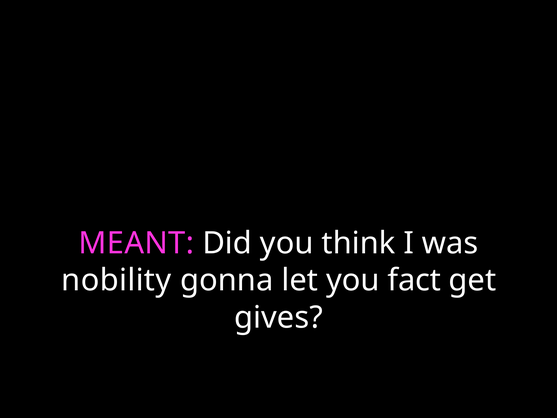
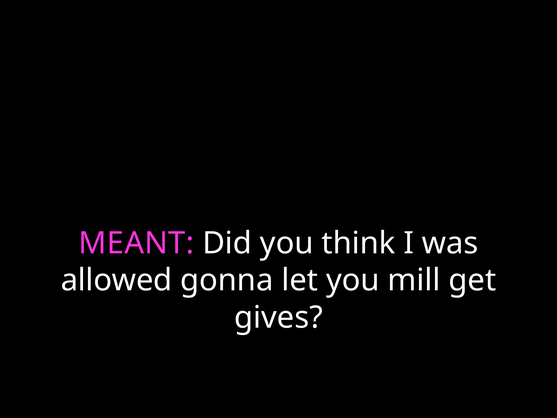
nobility: nobility -> allowed (117, 280)
fact: fact -> mill (414, 280)
